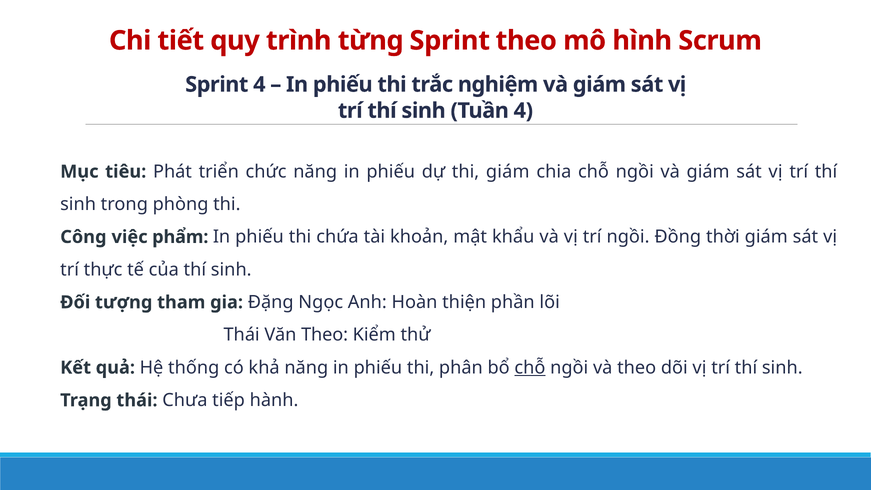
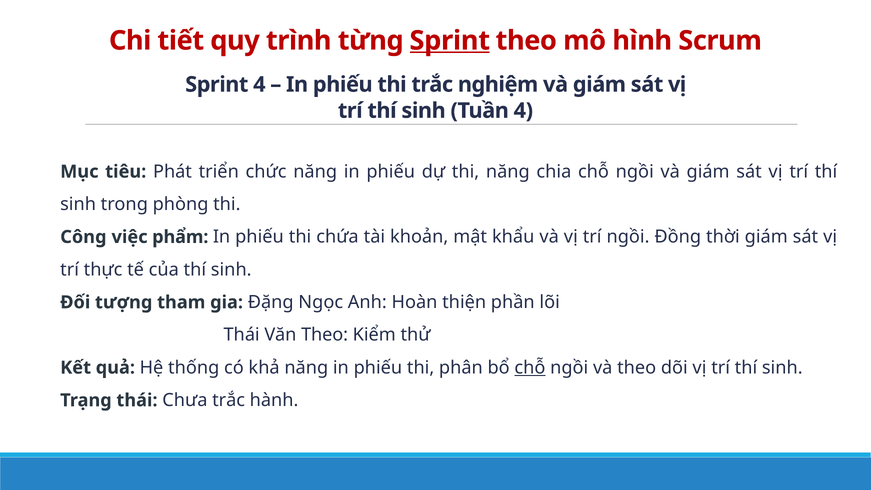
Sprint underline: none -> present (450, 41)
thi giám: giám -> năng (508, 172)
Chưa tiếp: tiếp -> trắc (229, 400)
